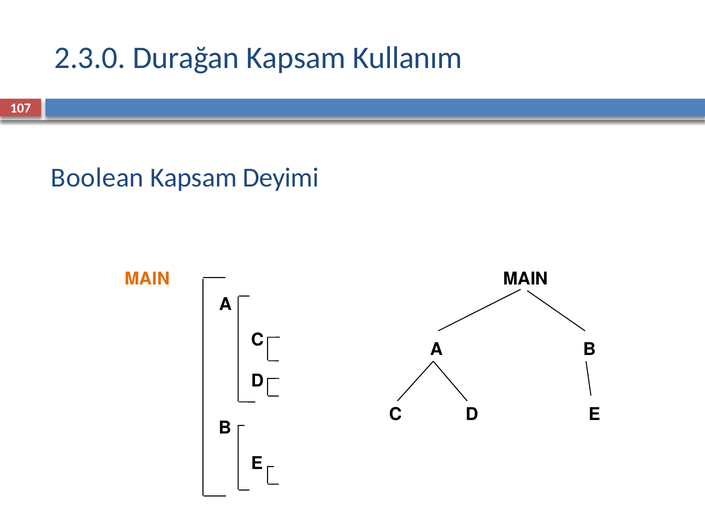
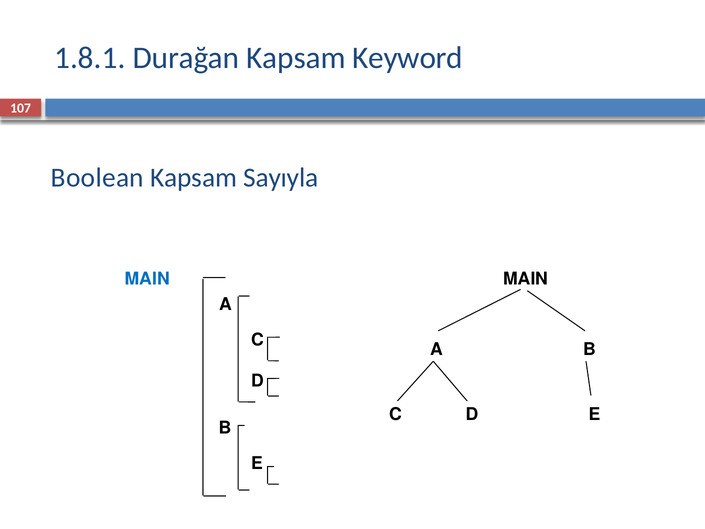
2.3.0: 2.3.0 -> 1.8.1 (90, 58)
Kullanım: Kullanım -> Keyword (408, 58)
Deyimi: Deyimi -> Sayıyla (281, 178)
MAIN colour: orange -> blue (147, 279)
